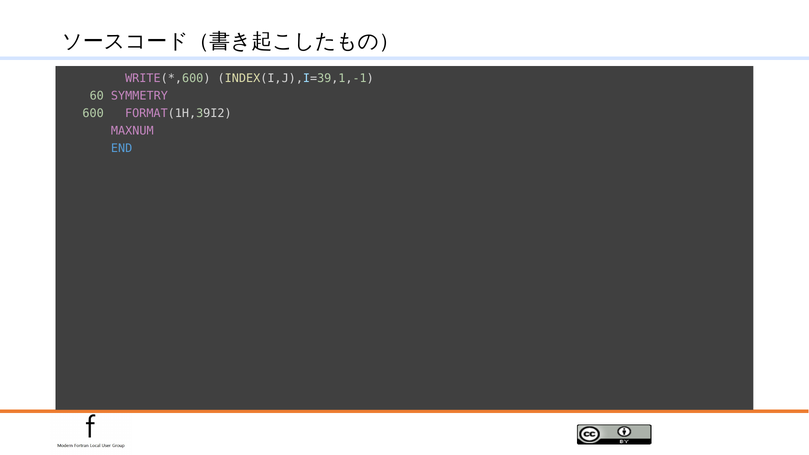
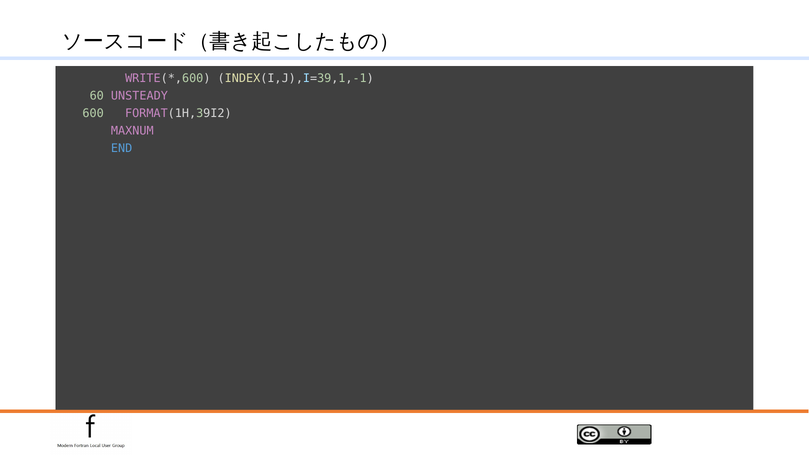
SYMMETRY: SYMMETRY -> UNSTEADY (139, 96)
